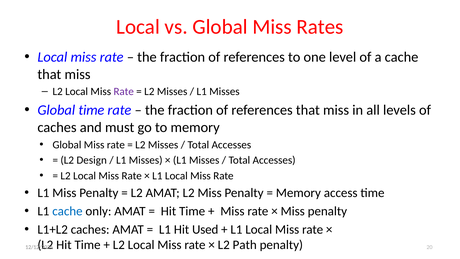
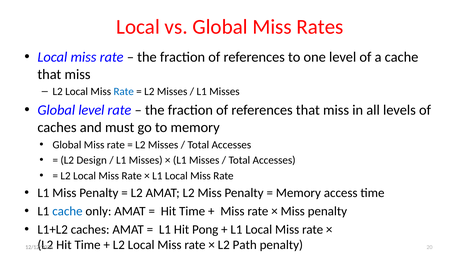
Rate colour: purple -> blue (124, 92)
Global time: time -> level (91, 110)
Used: Used -> Pong (205, 229)
